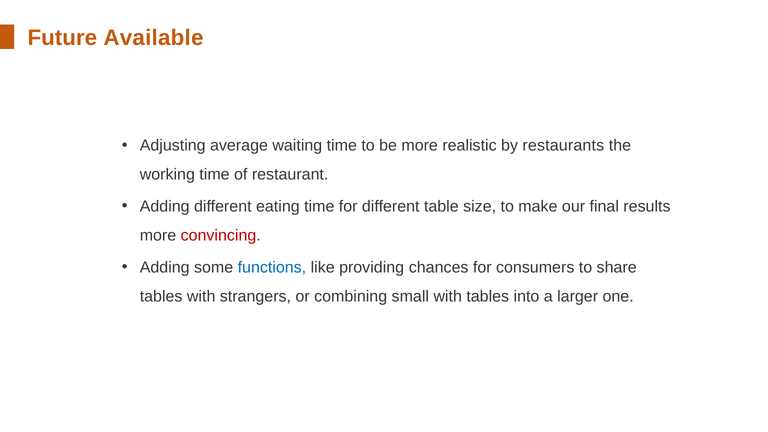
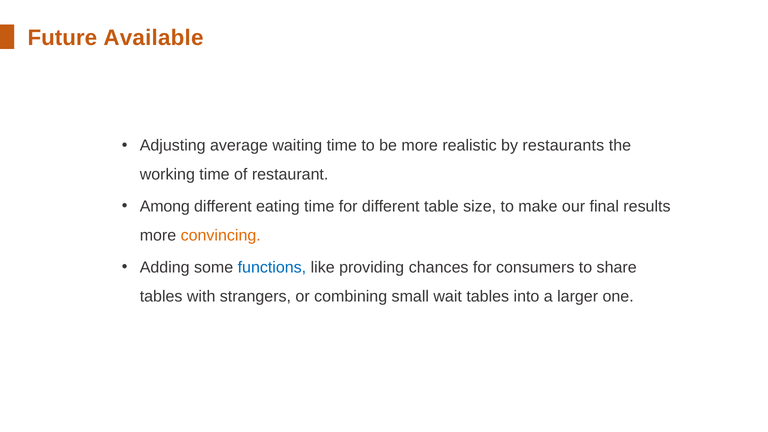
Adding: Adding -> Among (165, 207)
convincing colour: red -> orange (221, 235)
small with: with -> wait (448, 296)
